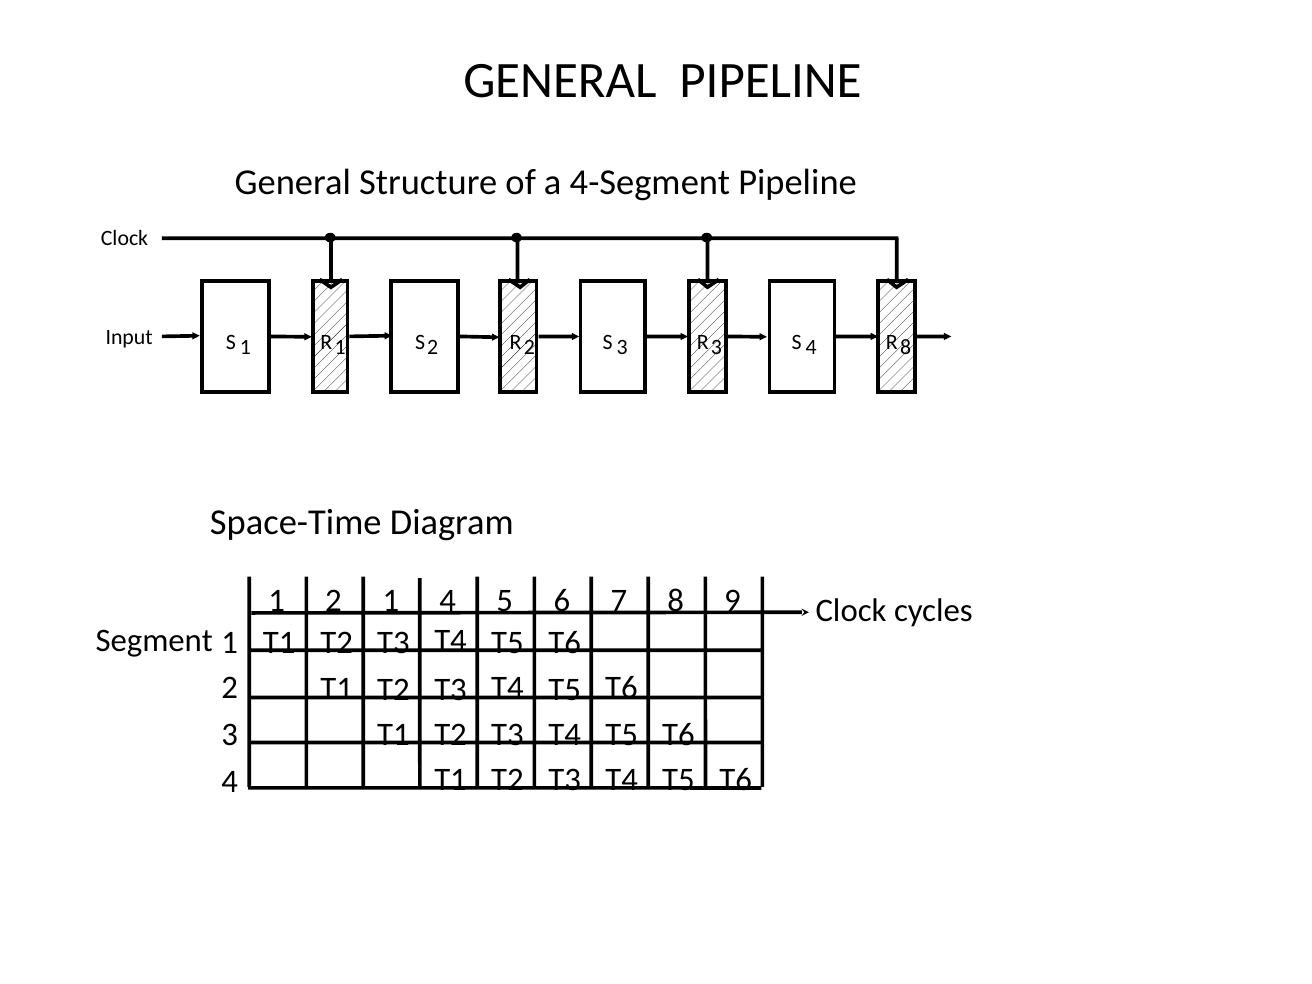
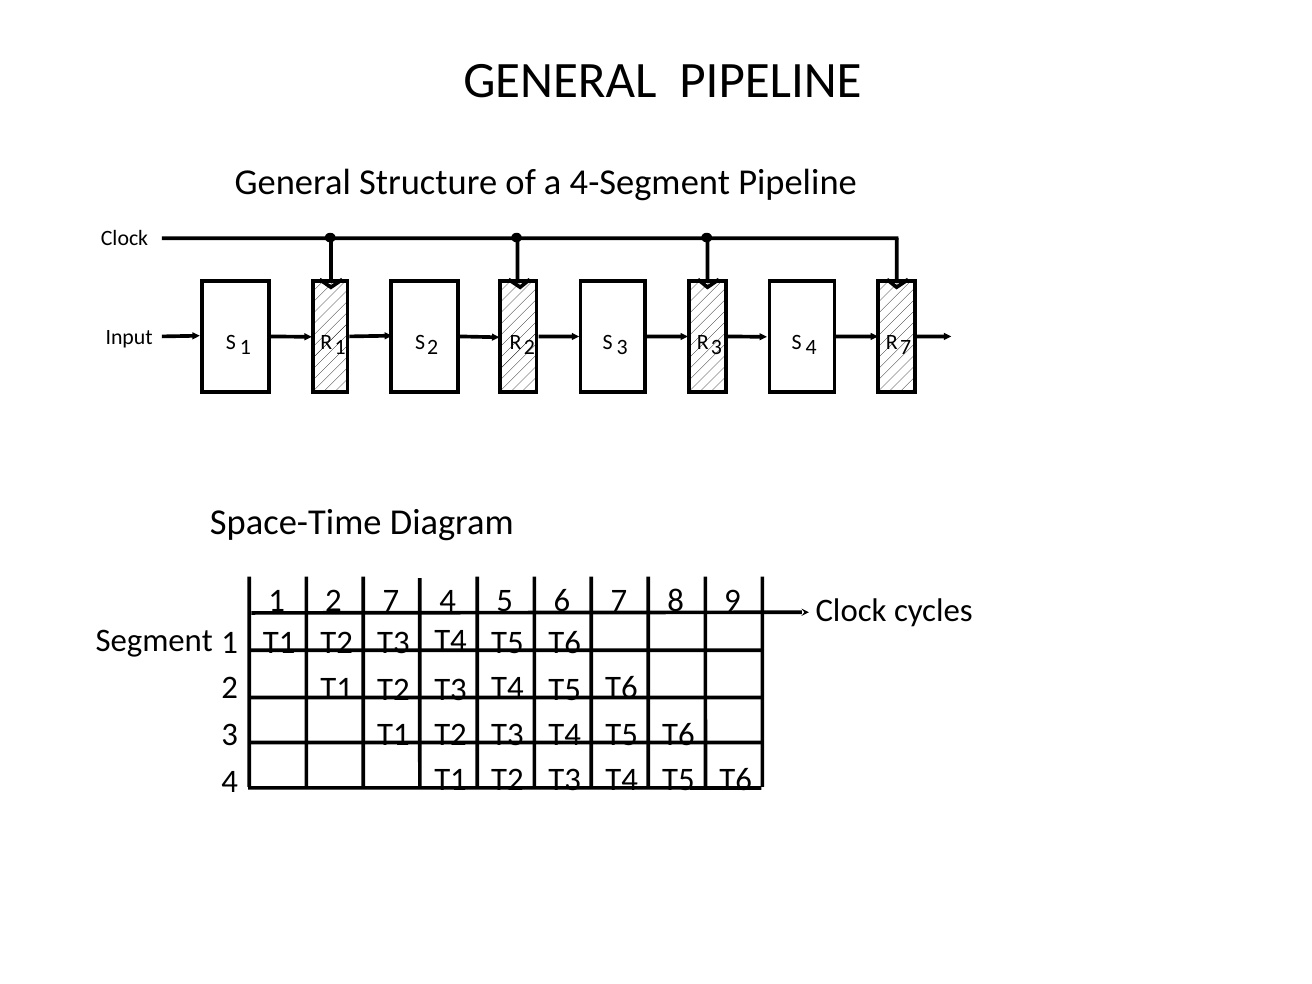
4 8: 8 -> 7 (906, 348)
2 1: 1 -> 7 (391, 601)
